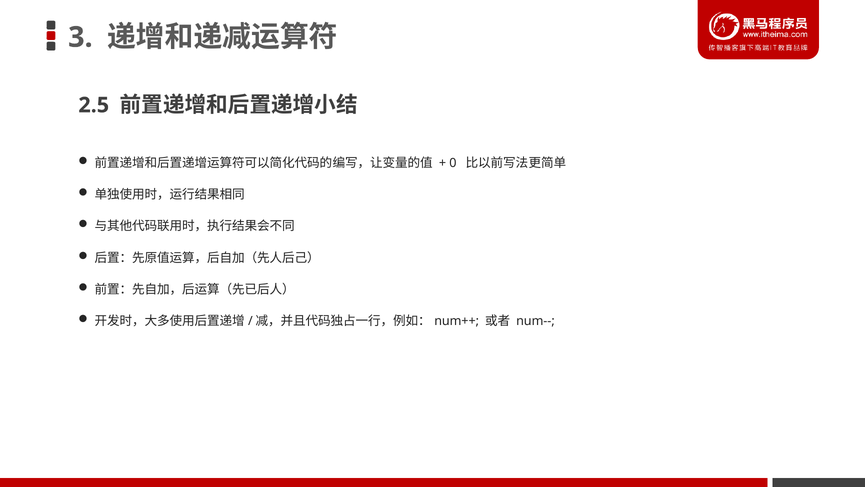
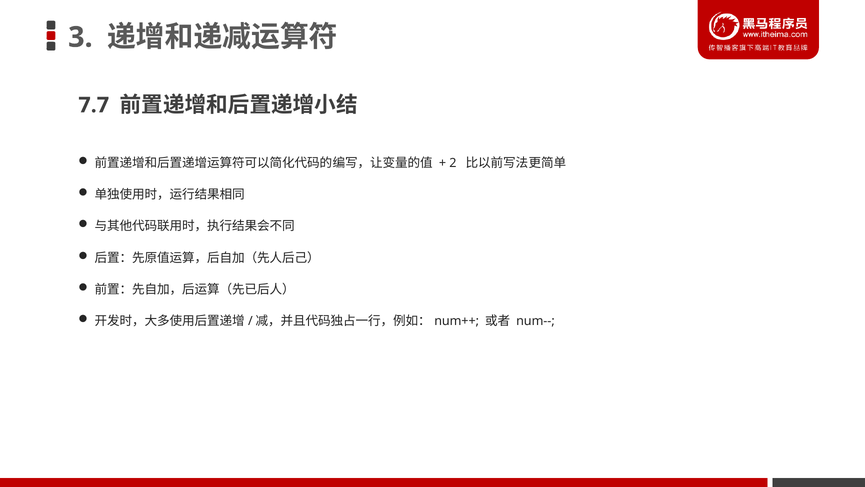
2.5: 2.5 -> 7.7 (94, 105)
0: 0 -> 2 (453, 163)
